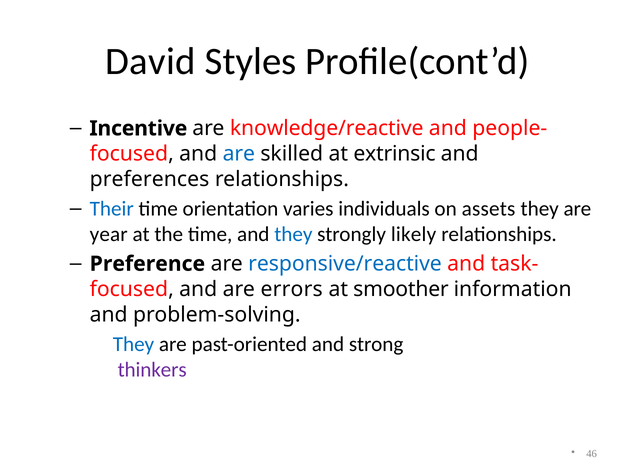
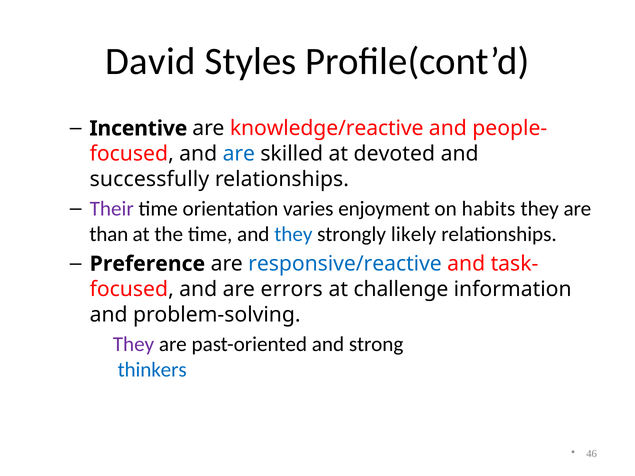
extrinsic: extrinsic -> devoted (394, 154)
preferences: preferences -> successfully (149, 179)
Their colour: blue -> purple (112, 209)
individuals: individuals -> enjoyment (384, 209)
assets: assets -> habits (489, 209)
year: year -> than (109, 234)
smoother: smoother -> challenge (401, 289)
They colour: blue -> purple (134, 344)
thinkers colour: purple -> blue (152, 370)
